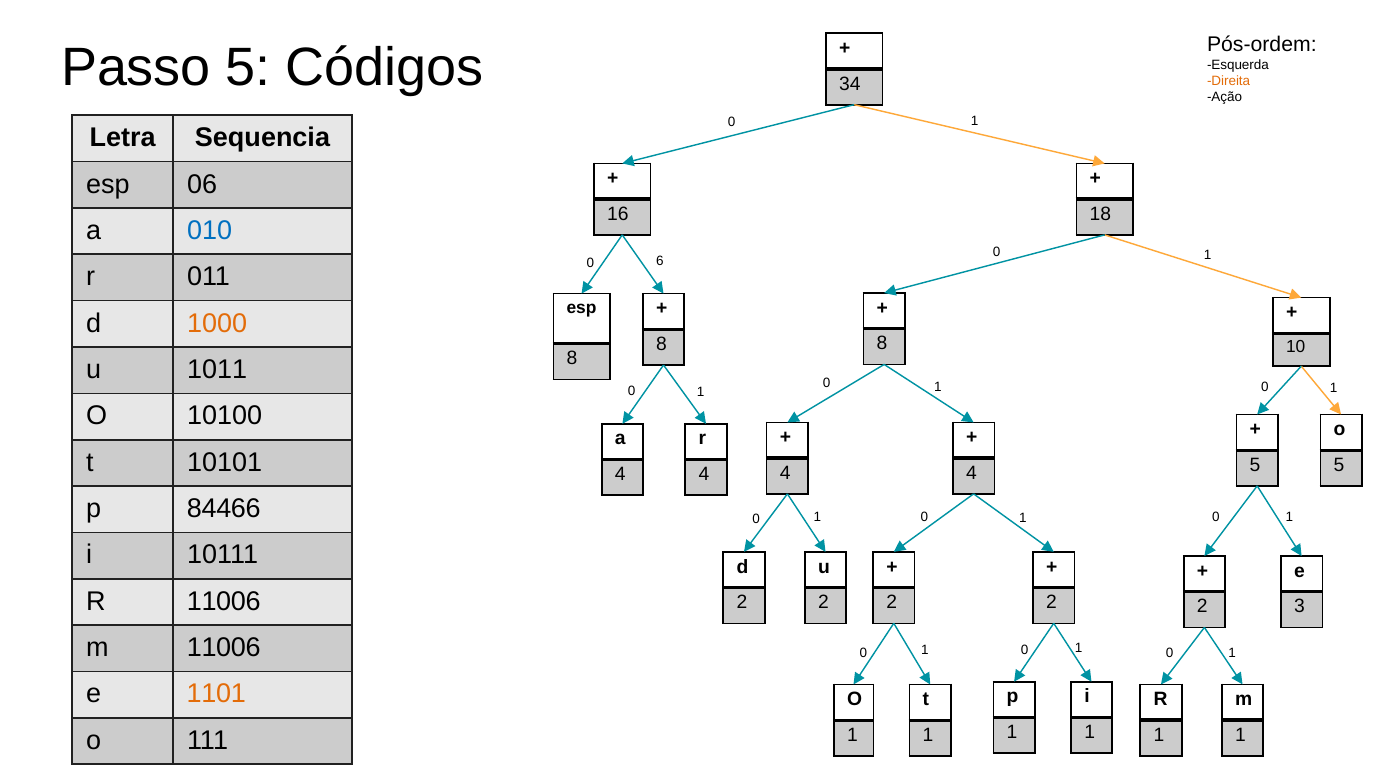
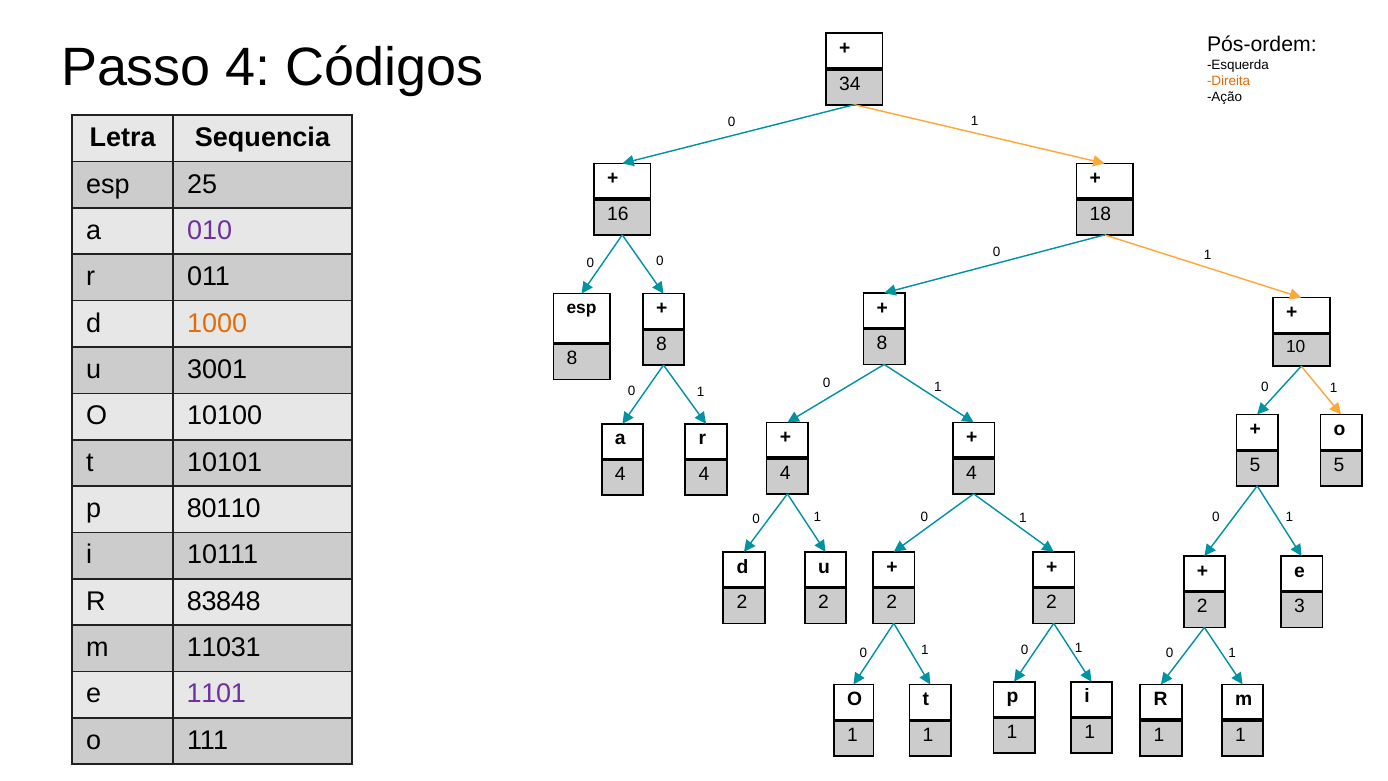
Passo 5: 5 -> 4 (248, 68)
06: 06 -> 25 (202, 184)
010 colour: blue -> purple (210, 230)
6: 6 -> 0 (660, 261)
1011: 1011 -> 3001 (217, 369)
84466: 84466 -> 80110 (224, 508)
R 11006: 11006 -> 83848 (224, 601)
m 11006: 11006 -> 11031 (224, 647)
1101 colour: orange -> purple (216, 694)
